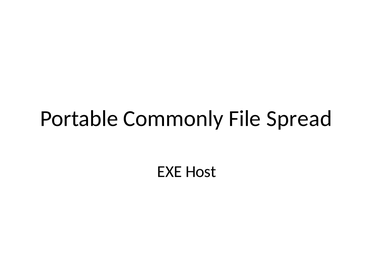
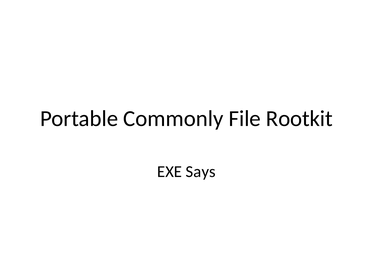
Spread: Spread -> Rootkit (299, 118)
Host: Host -> Says (201, 171)
